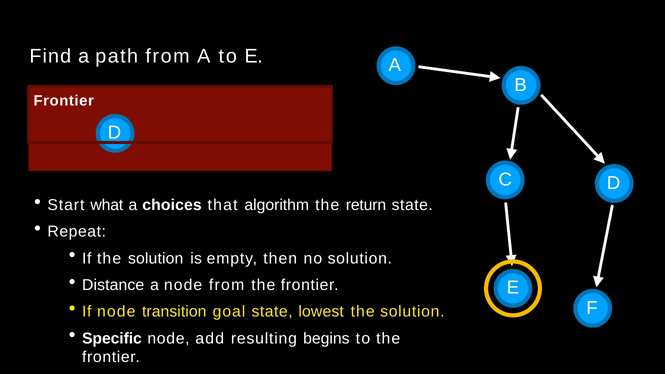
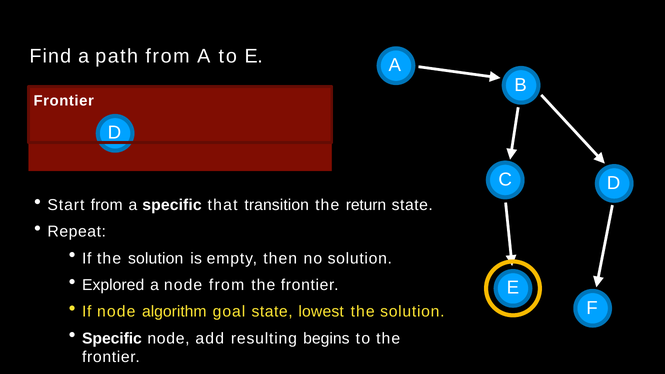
Start what: what -> from (107, 205)
a choices: choices -> specific (172, 205)
algorithm: algorithm -> transition (277, 205)
Distance: Distance -> Explored (113, 285)
transition: transition -> algorithm (174, 312)
